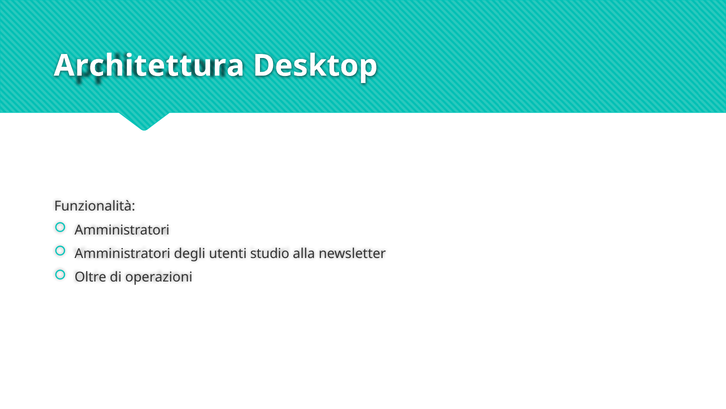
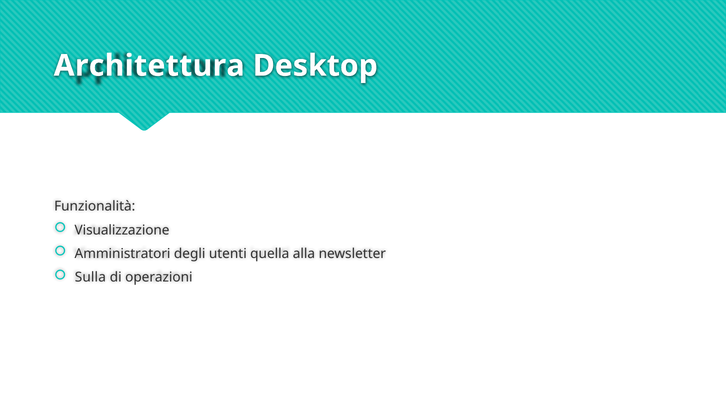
Amministratori: Amministratori -> Visualizzazione (122, 230)
studio: studio -> quella (270, 253)
Oltre: Oltre -> Sulla (90, 277)
